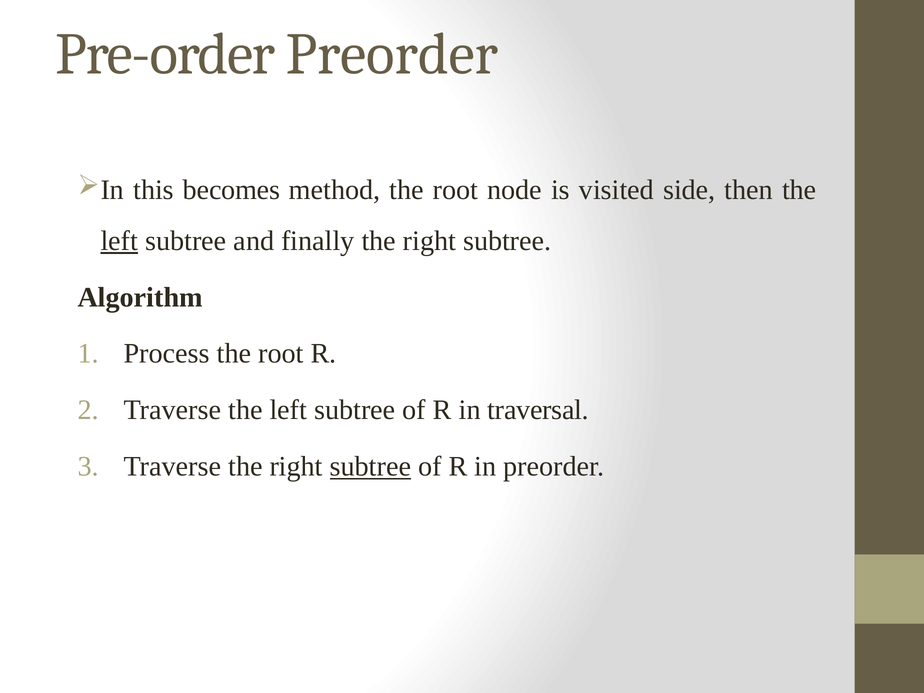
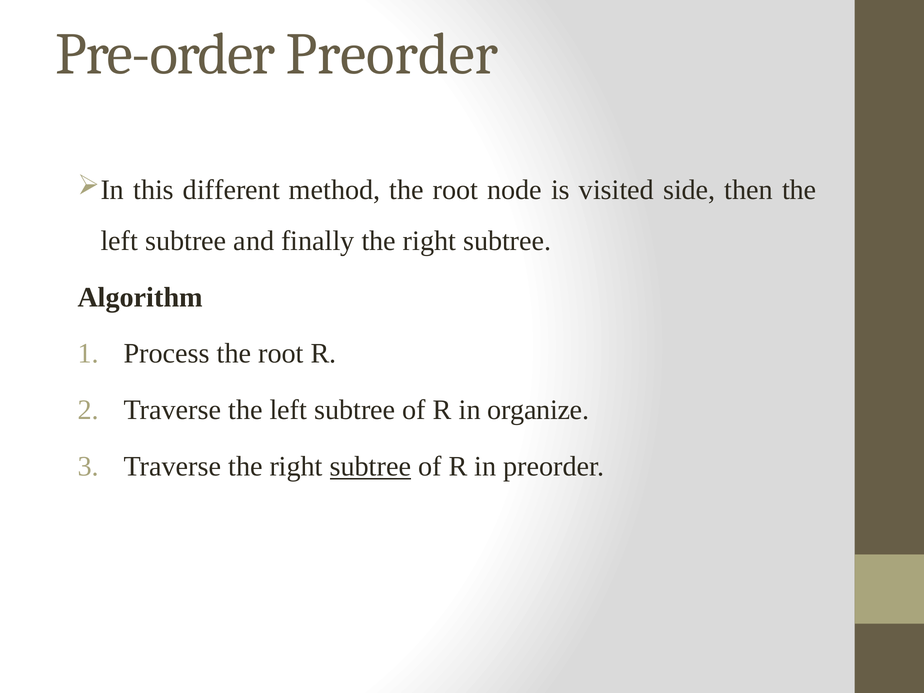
becomes: becomes -> different (231, 190)
left underline: present -> none (119, 241)
traversal: traversal -> organize (538, 410)
